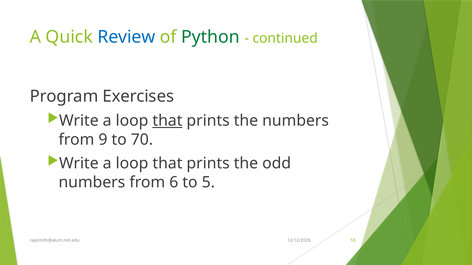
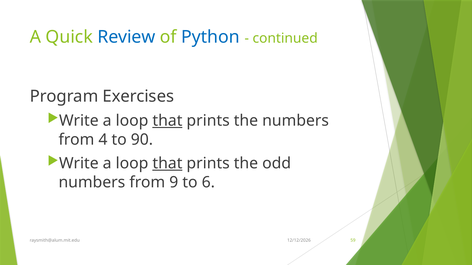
Python colour: green -> blue (211, 37)
9: 9 -> 4 (103, 140)
70: 70 -> 90 (142, 140)
that underline: none -> present (167, 164)
6: 6 -> 9 (174, 183)
5: 5 -> 6 (208, 183)
